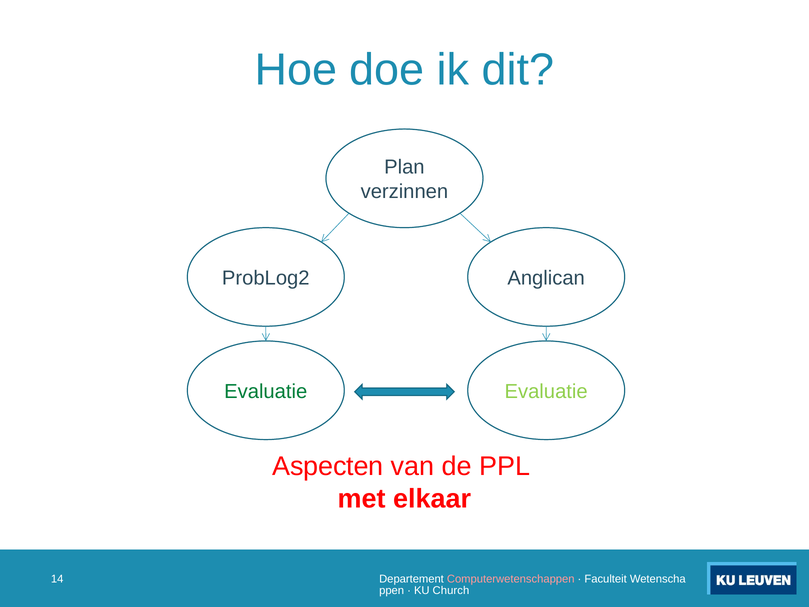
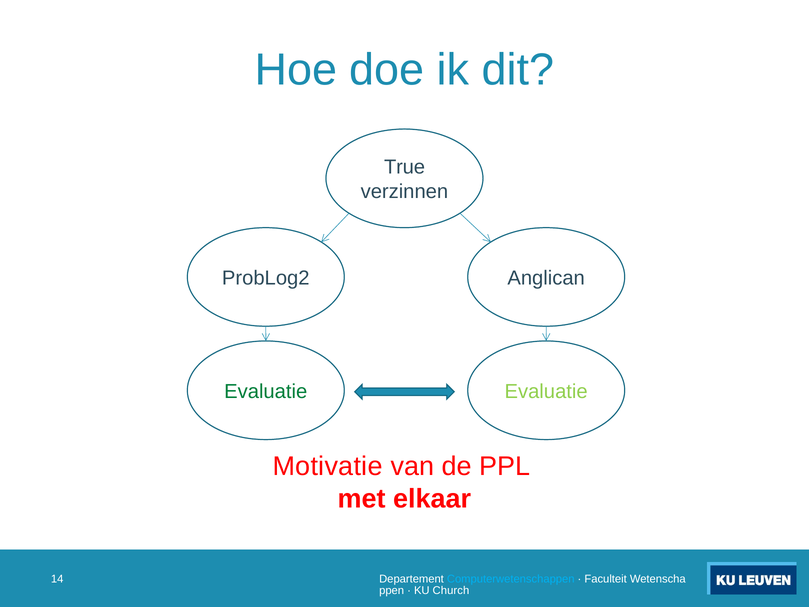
Plan: Plan -> True (405, 167)
Aspecten: Aspecten -> Motivatie (328, 466)
Computerwetenschappen colour: pink -> light blue (511, 579)
